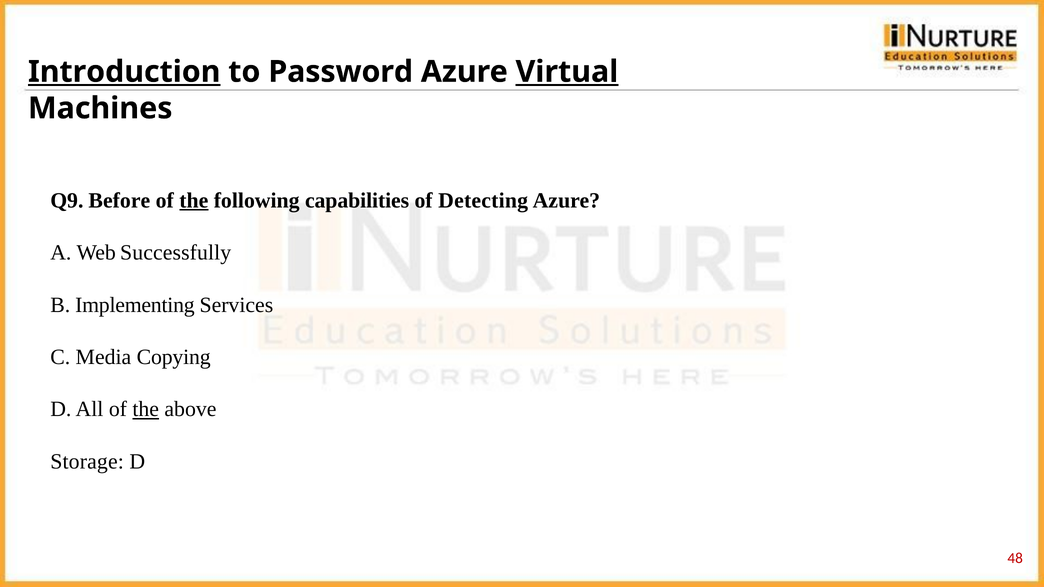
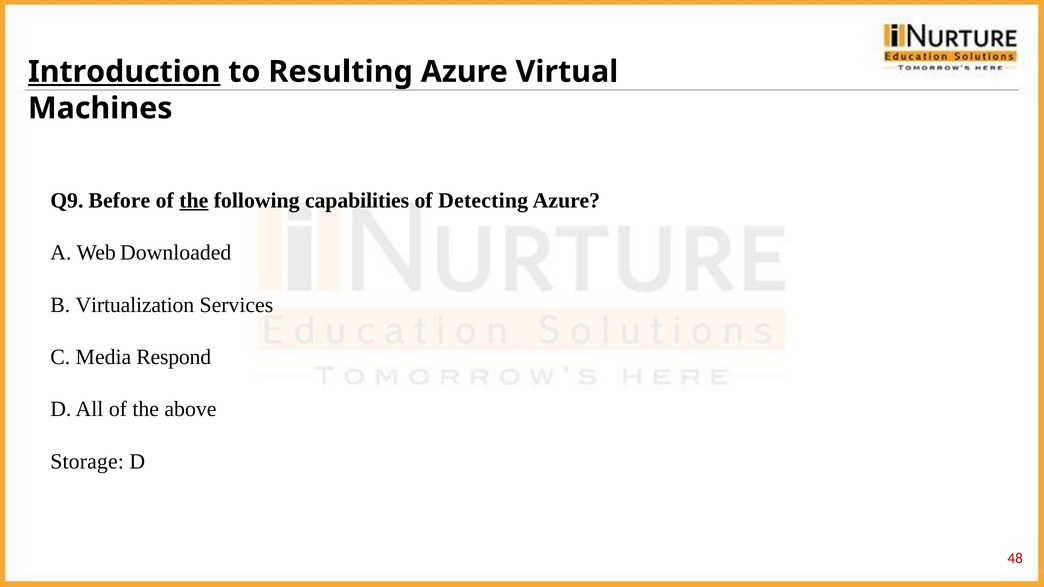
Password: Password -> Resulting (341, 72)
Virtual underline: present -> none (567, 72)
Successfully: Successfully -> Downloaded (176, 253)
Implementing: Implementing -> Virtualization (135, 305)
Copying: Copying -> Respond (174, 357)
the underline: present -> none (146, 409)
